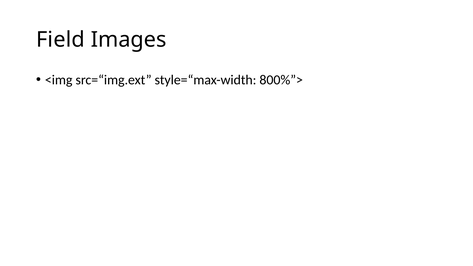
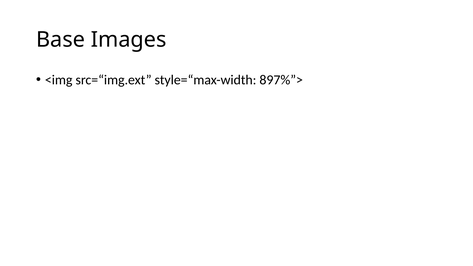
Field: Field -> Base (61, 40)
800%”>: 800%”> -> 897%”> (281, 80)
